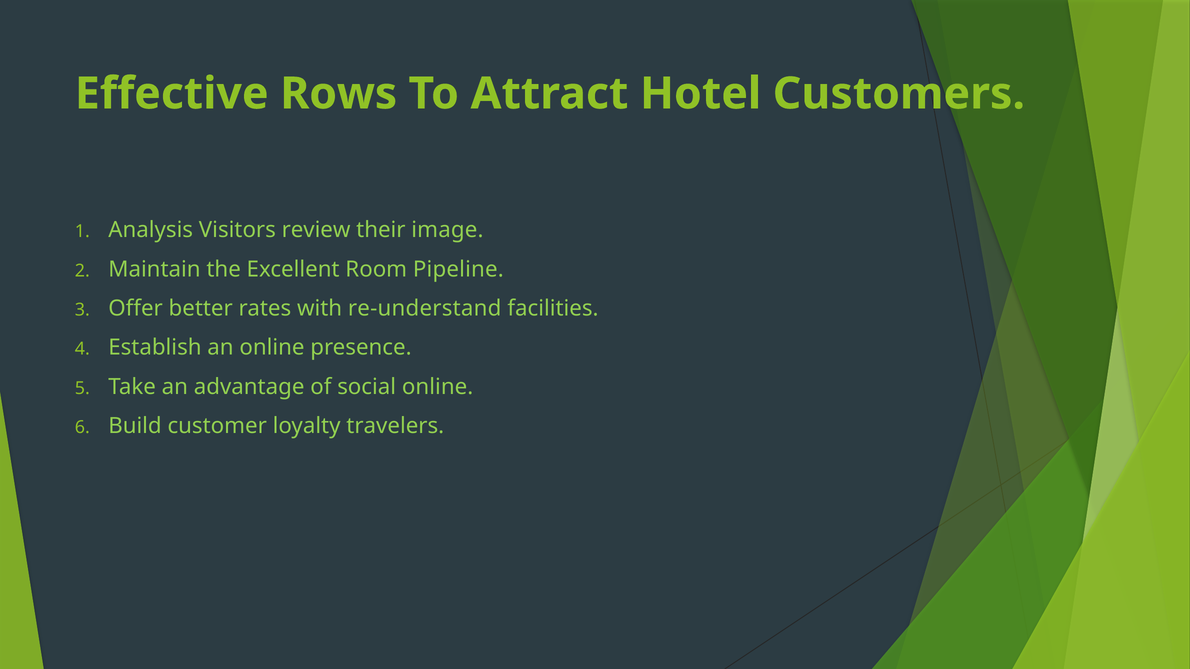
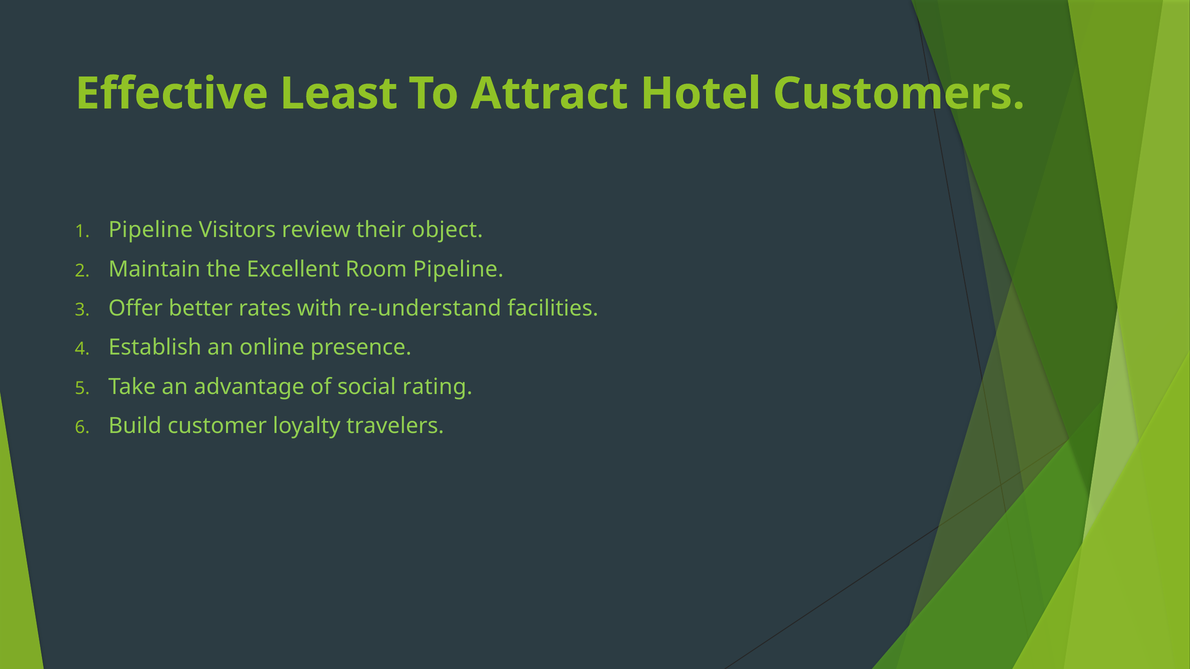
Rows: Rows -> Least (339, 94)
Analysis: Analysis -> Pipeline (151, 230)
image: image -> object (447, 230)
social online: online -> rating (438, 387)
